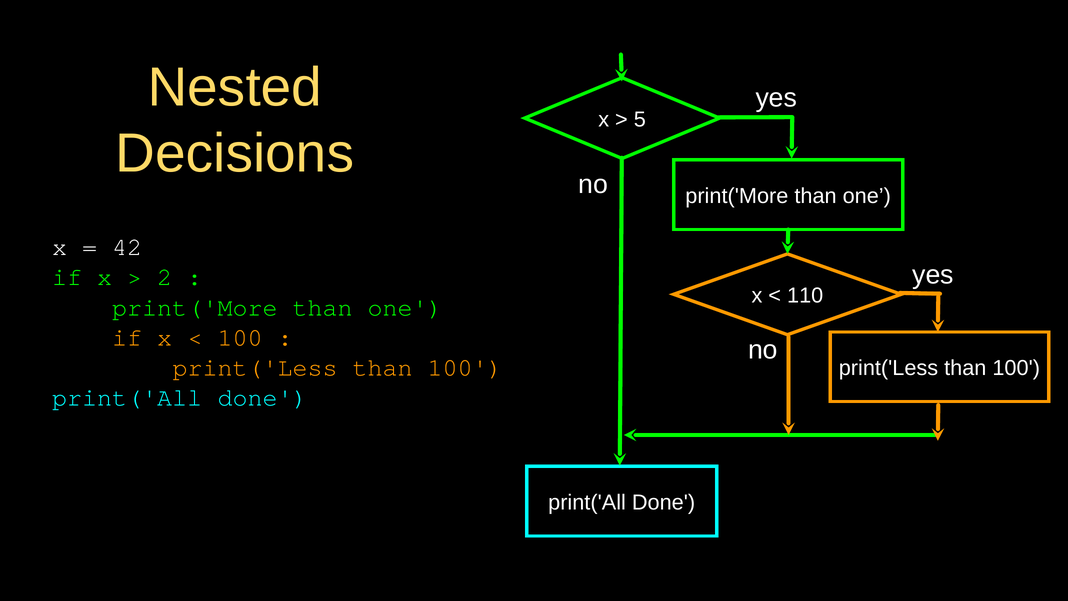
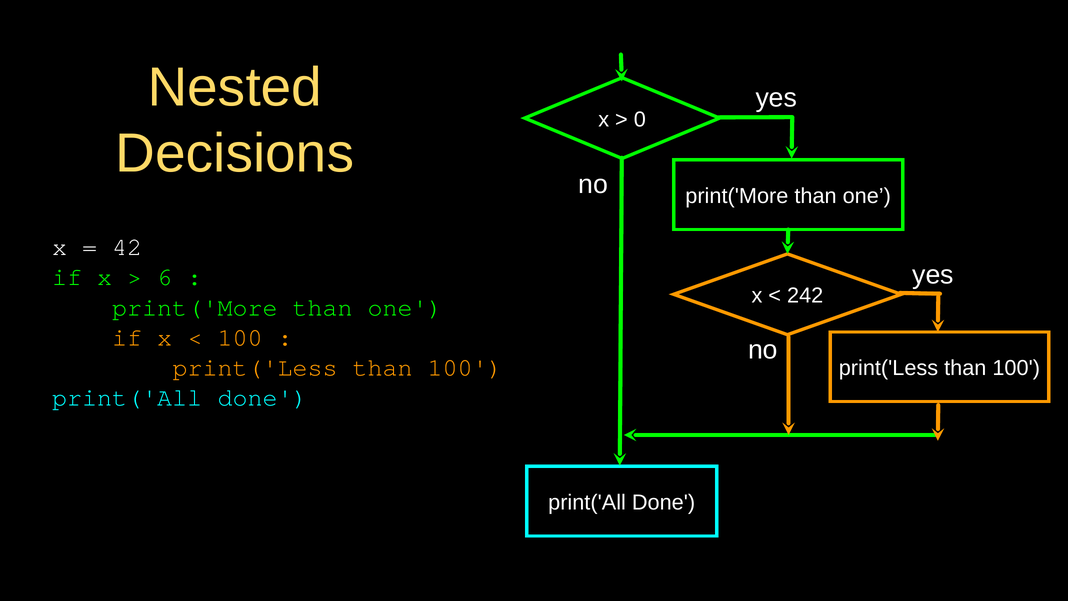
5: 5 -> 0 (640, 120)
2: 2 -> 6 (165, 277)
110: 110 -> 242 (805, 296)
